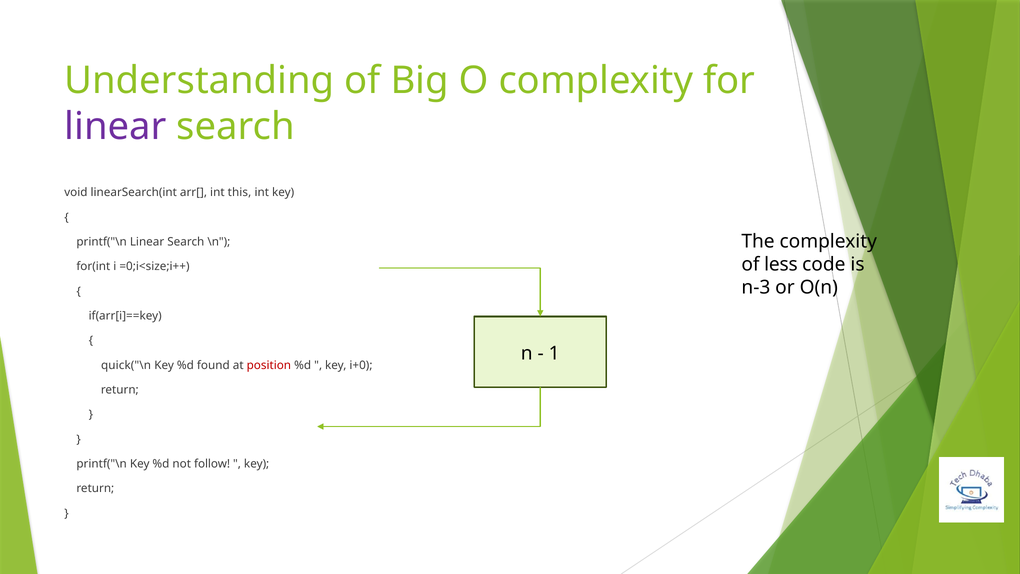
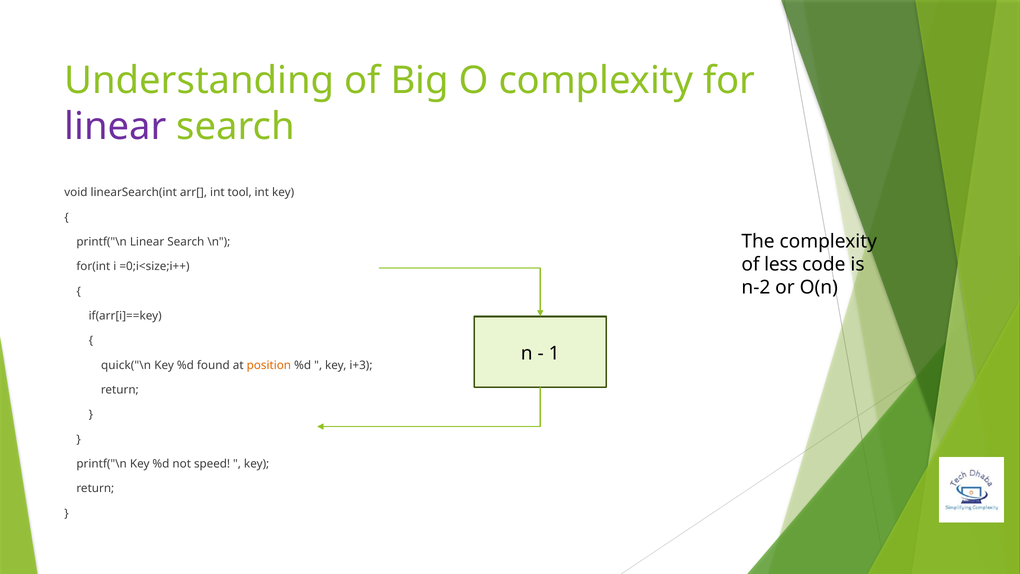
this: this -> tool (240, 192)
n-3: n-3 -> n-2 (756, 287)
position colour: red -> orange (269, 365)
i+0: i+0 -> i+3 (361, 365)
follow: follow -> speed (212, 464)
